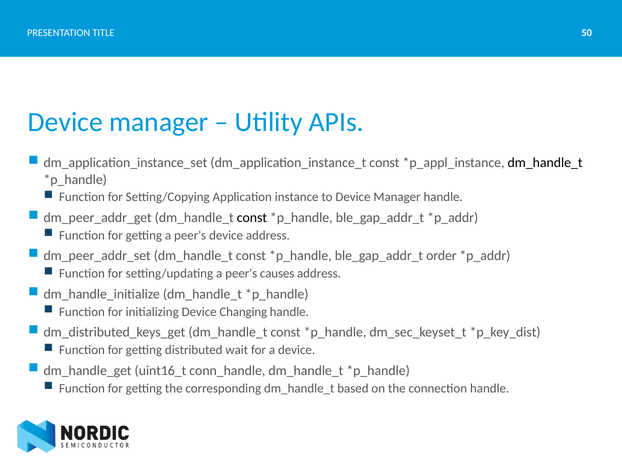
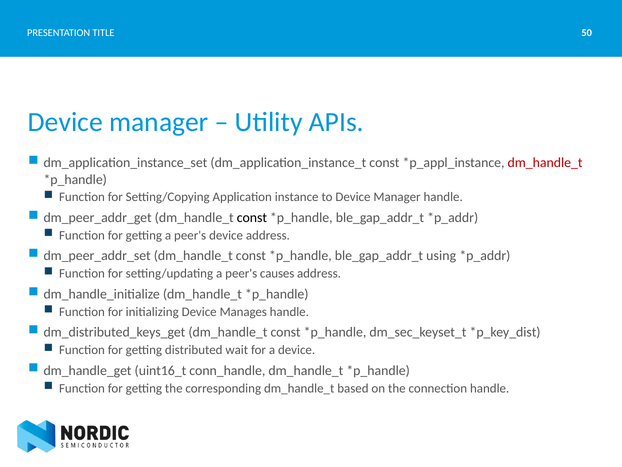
dm_handle_t colour: black -> red (545, 163)
order: order -> using (441, 256)
Changing: Changing -> Manages (243, 312)
